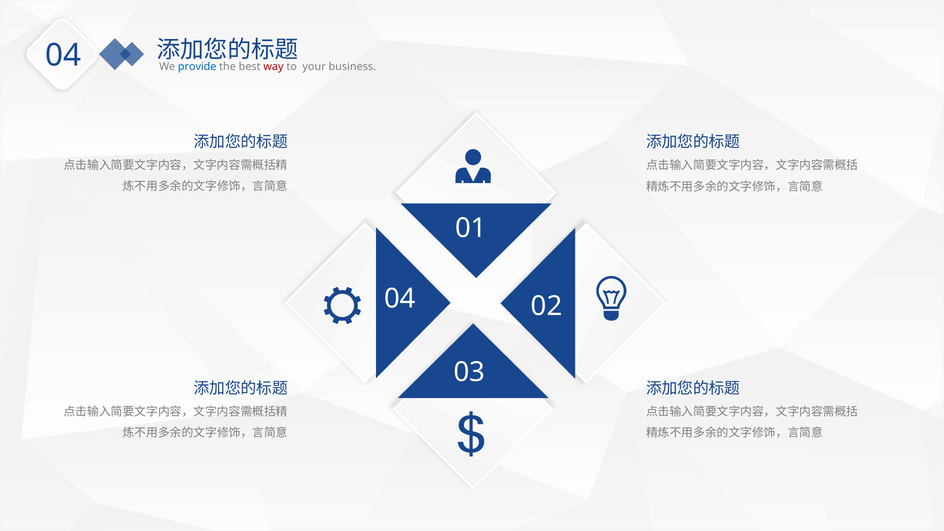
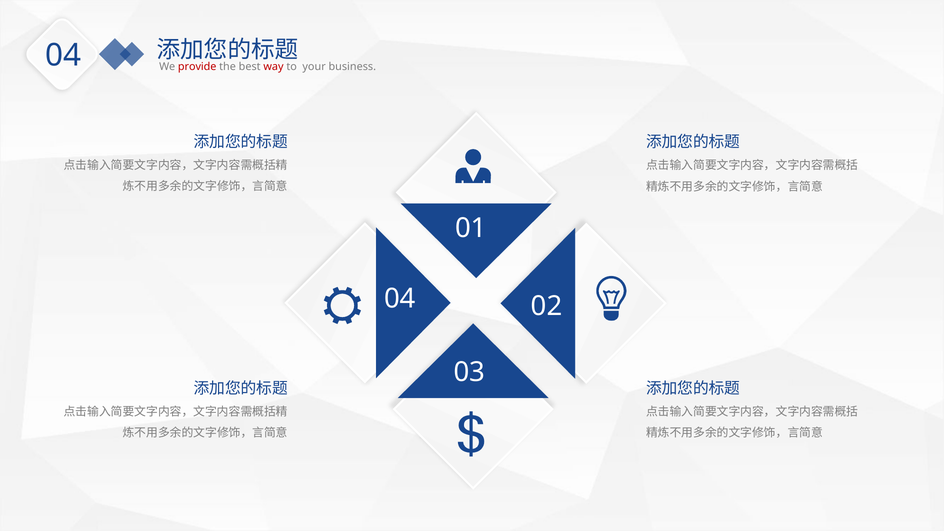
provide colour: blue -> red (197, 67)
